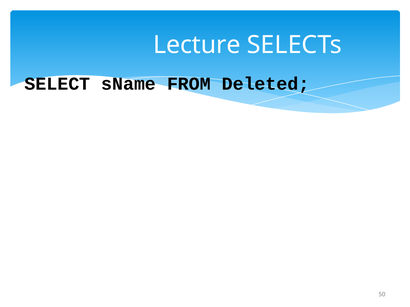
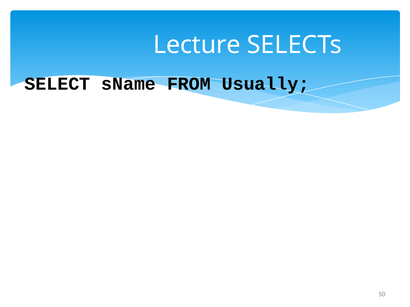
Deleted: Deleted -> Usually (266, 84)
